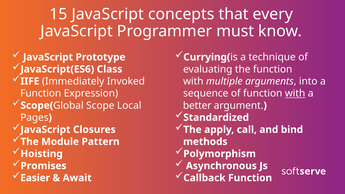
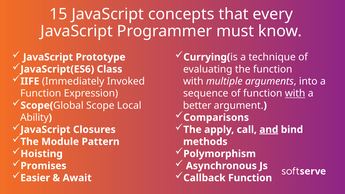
Standardized: Standardized -> Comparisons (216, 118)
Pages: Pages -> Ability (34, 118)
and underline: none -> present (269, 130)
